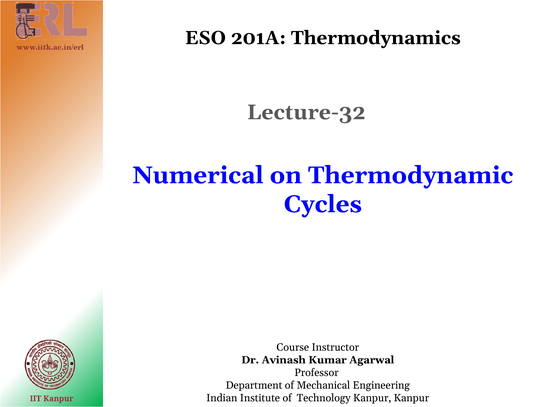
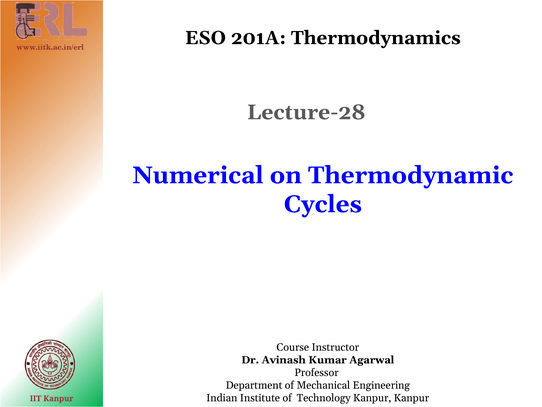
Lecture-32: Lecture-32 -> Lecture-28 (306, 112)
